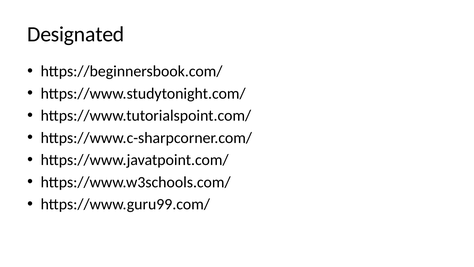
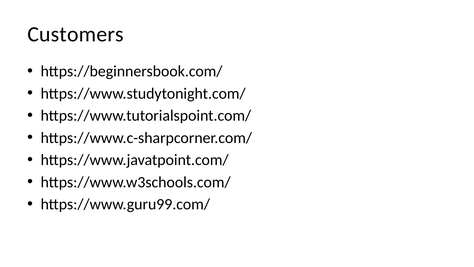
Designated: Designated -> Customers (76, 34)
